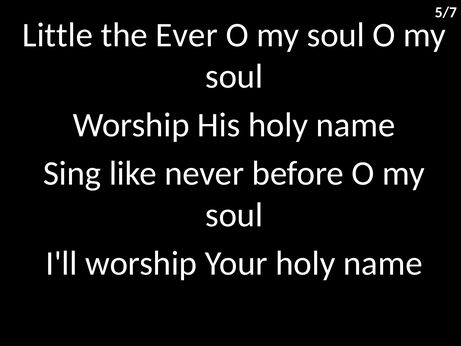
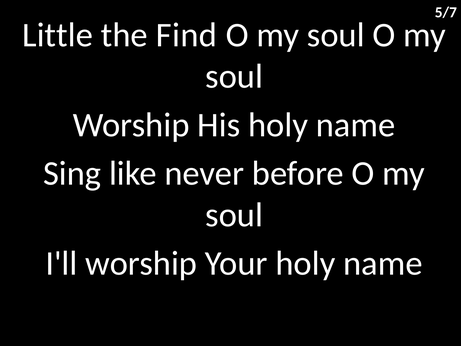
Ever: Ever -> Find (187, 35)
